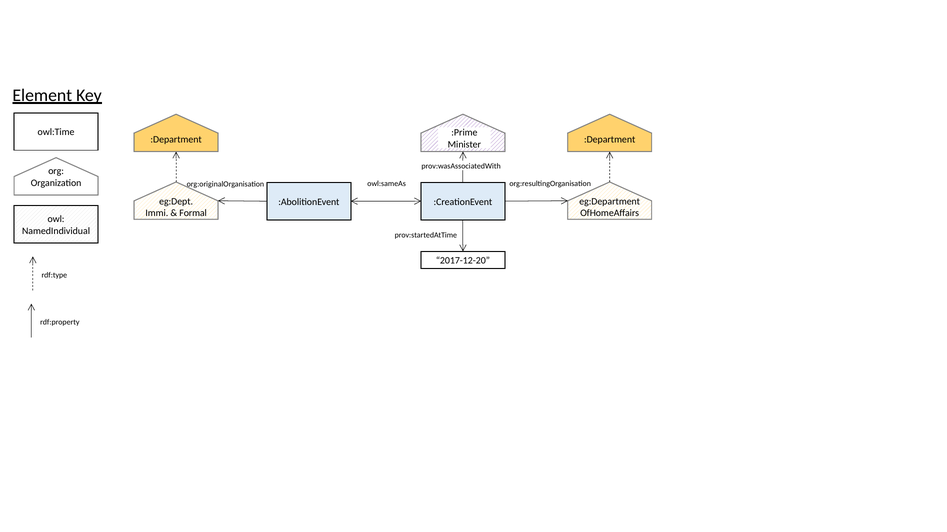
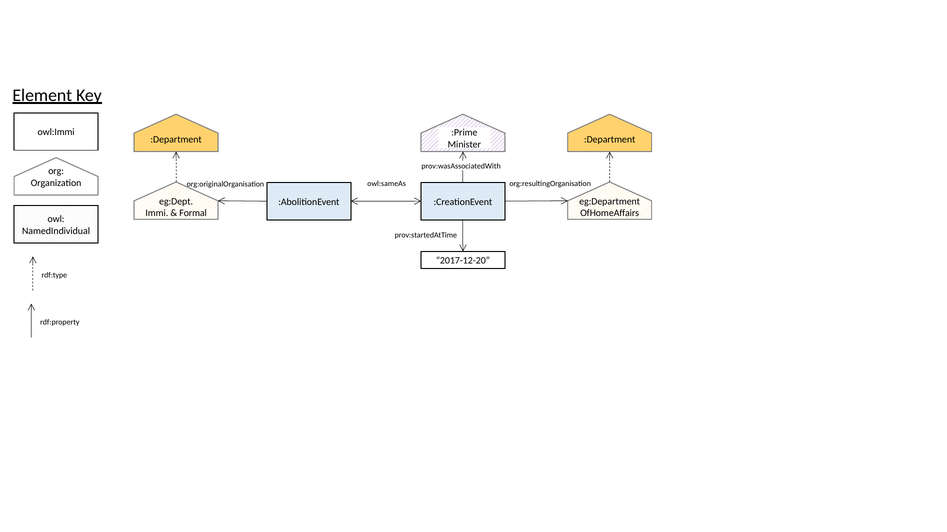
owl:Time: owl:Time -> owl:Immi (56, 132)
